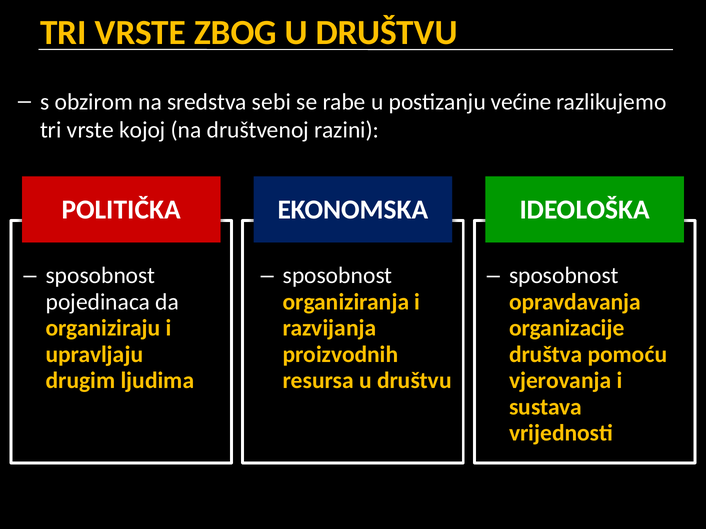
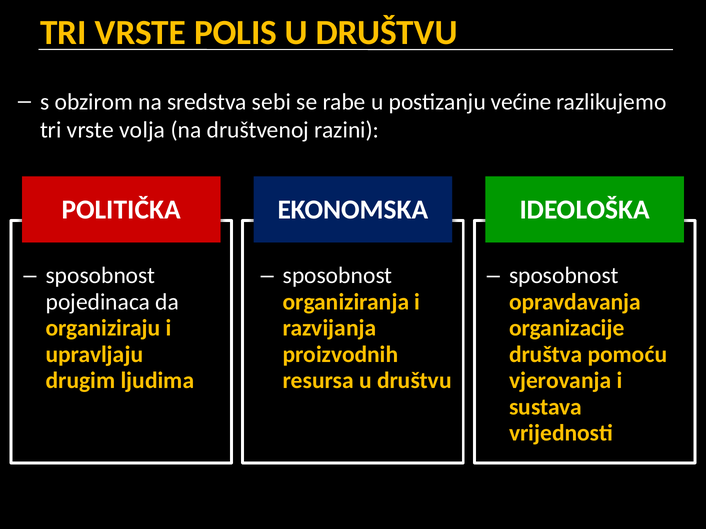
ZBOG: ZBOG -> POLIS (236, 33)
kojoj: kojoj -> volja (142, 130)
